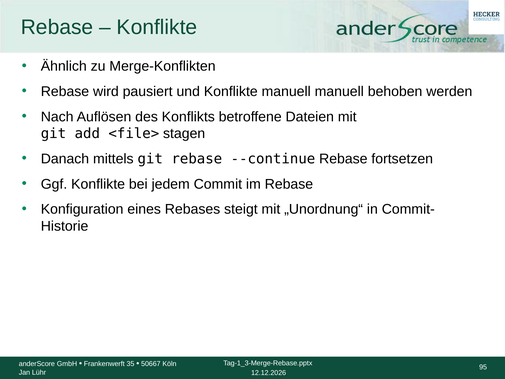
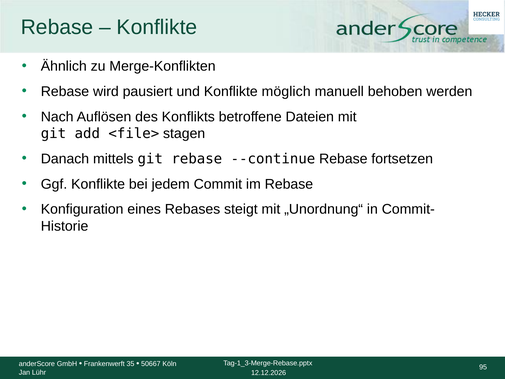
Konflikte manuell: manuell -> möglich (286, 91)
